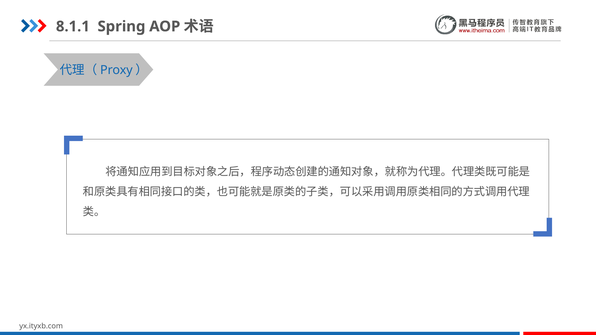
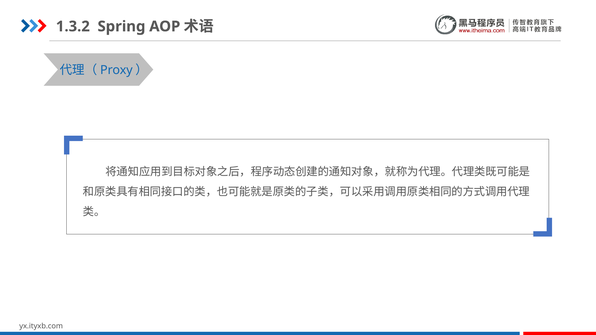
8.1.1: 8.1.1 -> 1.3.2 (73, 26)
